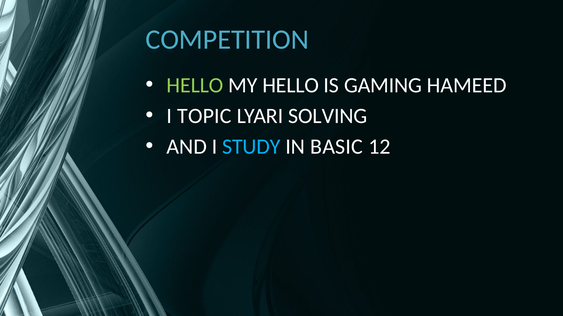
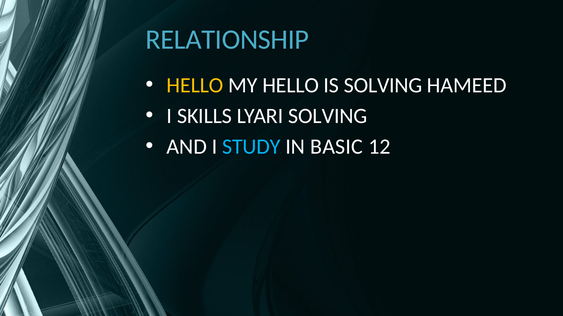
COMPETITION: COMPETITION -> RELATIONSHIP (227, 40)
HELLO colour: light green -> yellow (195, 85)
IS GAMING: GAMING -> SOLVING (383, 85)
TOPIC: TOPIC -> SKILLS (205, 116)
